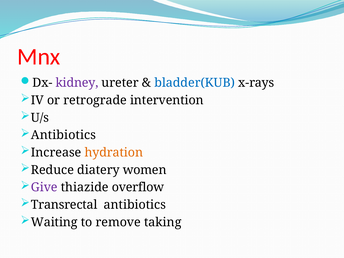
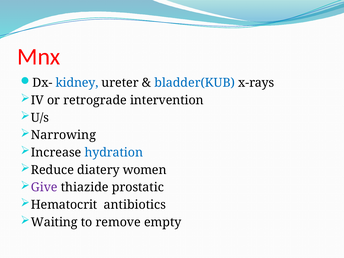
kidney colour: purple -> blue (77, 83)
Antibiotics: Antibiotics -> Narrowing (63, 135)
hydration colour: orange -> blue (114, 153)
overflow: overflow -> prostatic (138, 187)
Transrectal: Transrectal -> Hematocrit (64, 205)
taking: taking -> empty (163, 222)
